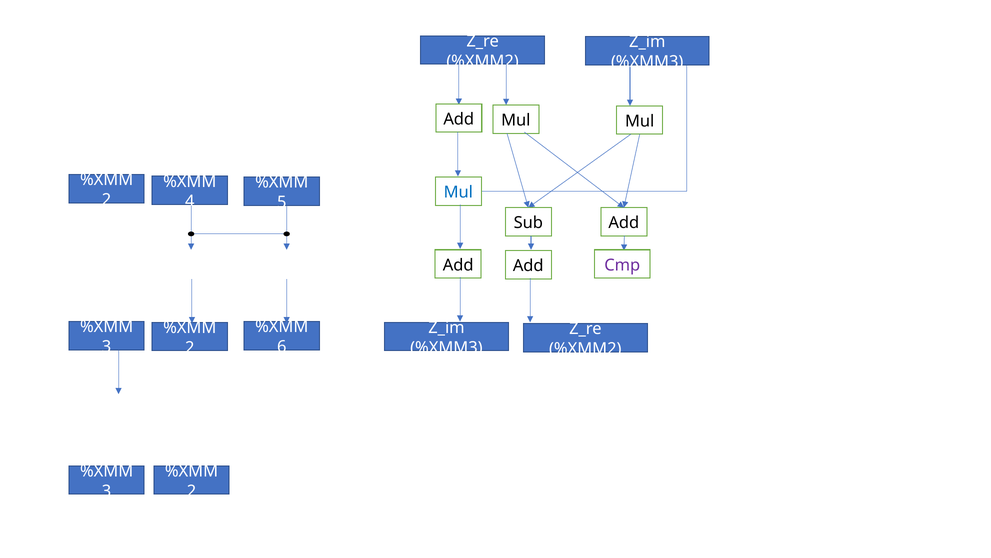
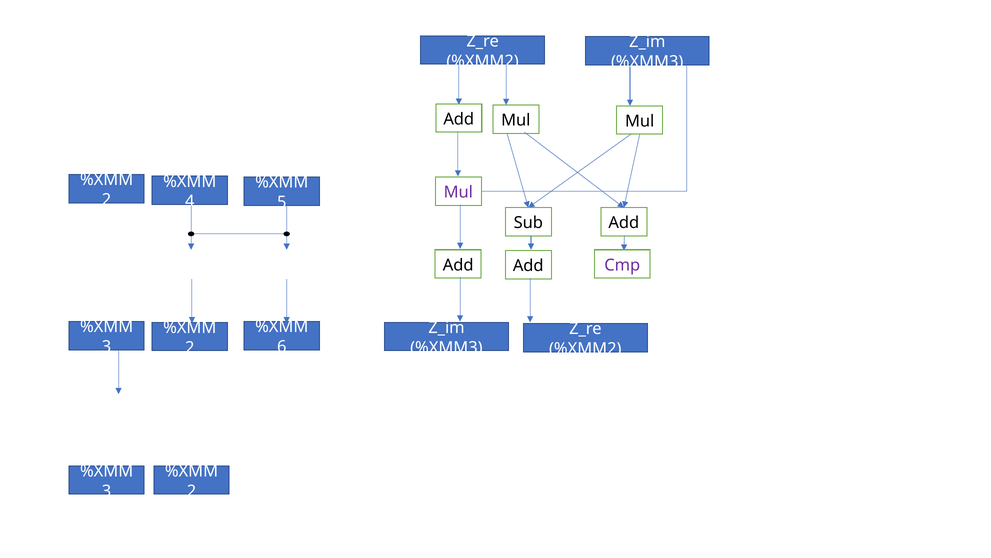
Mul colour: blue -> purple (458, 192)
